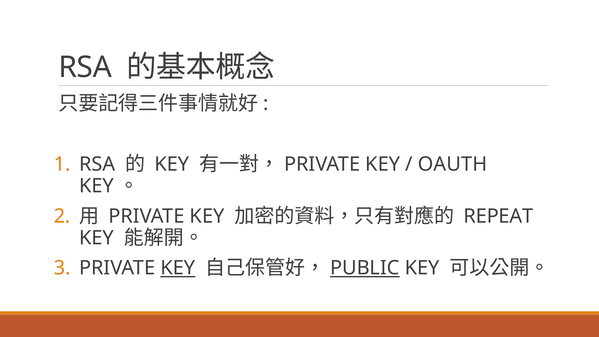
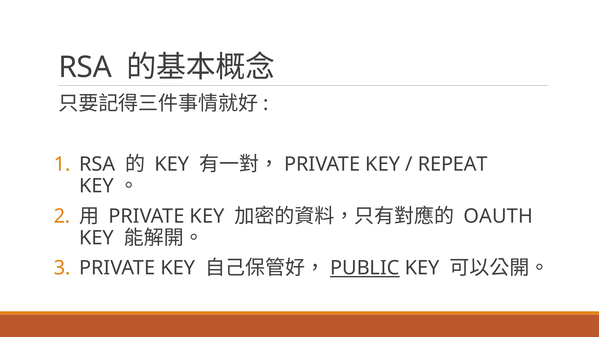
OAUTH: OAUTH -> REPEAT (453, 164)
REPEAT: REPEAT -> OAUTH (498, 216)
KEY underline: present -> none (178, 268)
